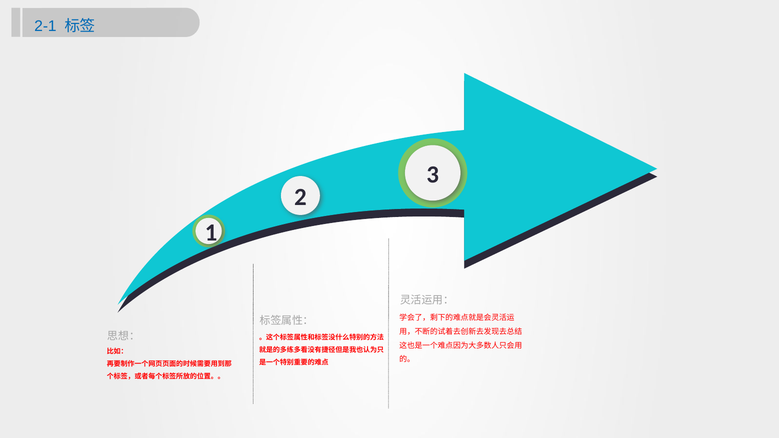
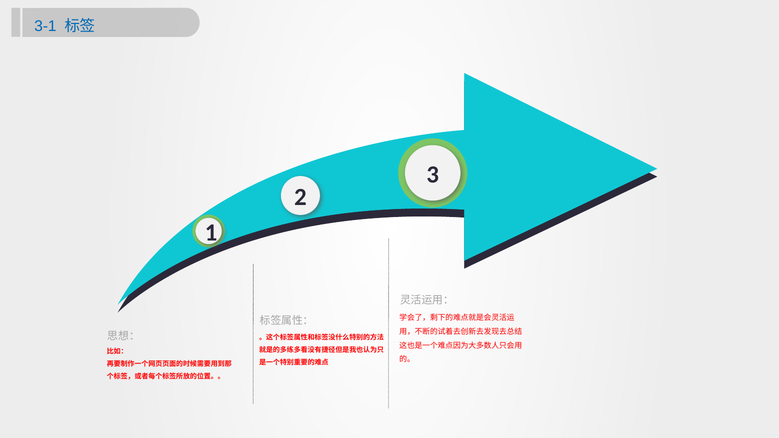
2-1: 2-1 -> 3-1 (45, 26)
